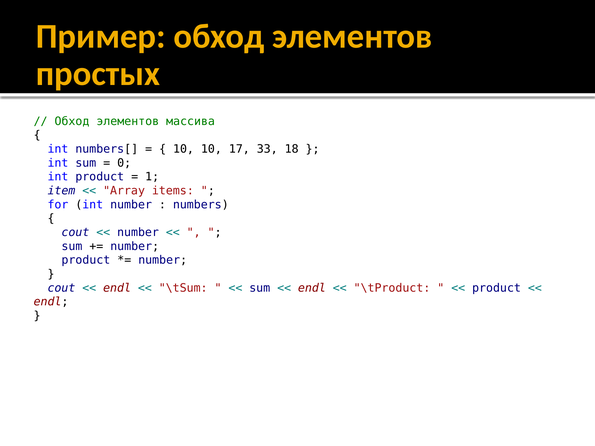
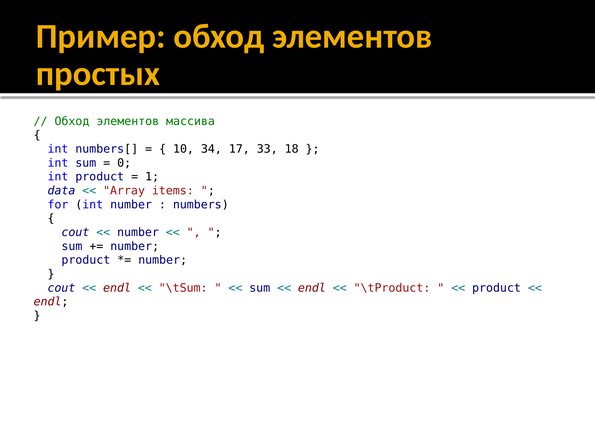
10 10: 10 -> 34 (211, 149)
item: item -> data (61, 191)
